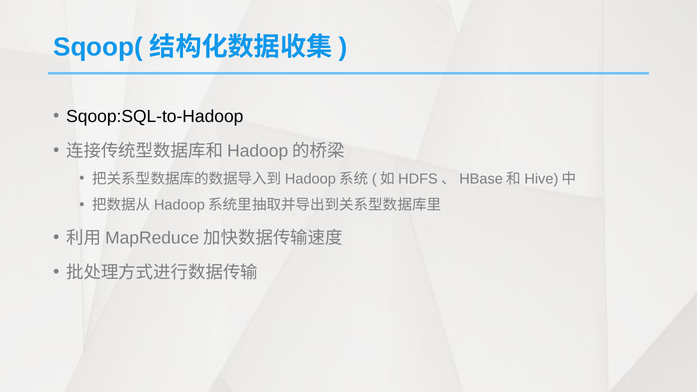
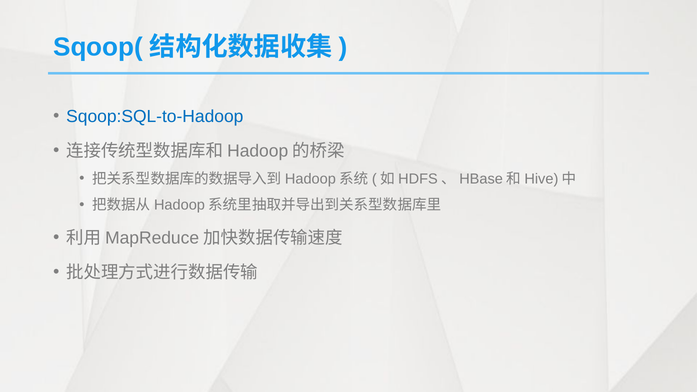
Sqoop:SQL-to-Hadoop colour: black -> blue (155, 117)
